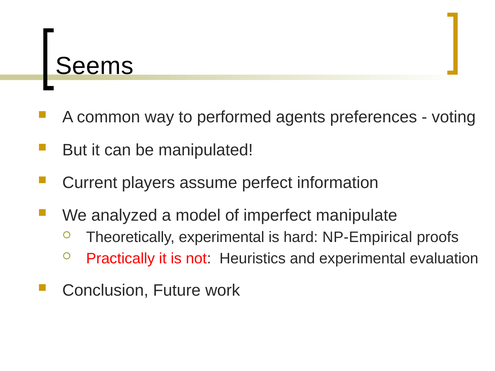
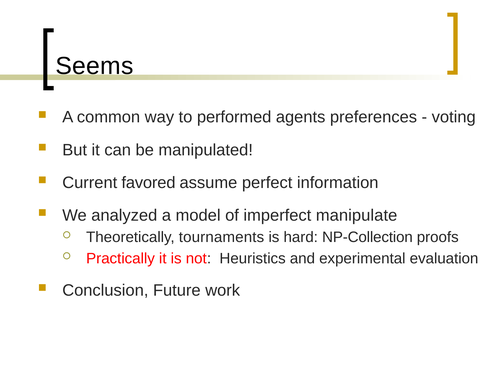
players: players -> favored (148, 183)
Theoretically experimental: experimental -> tournaments (222, 237)
NP-Empirical: NP-Empirical -> NP-Collection (367, 237)
